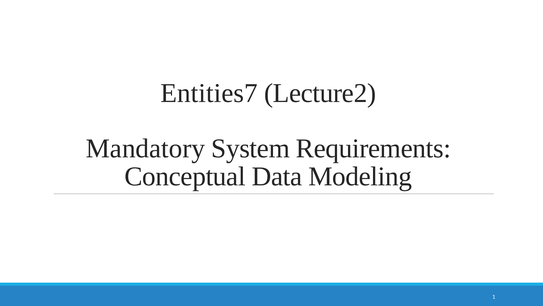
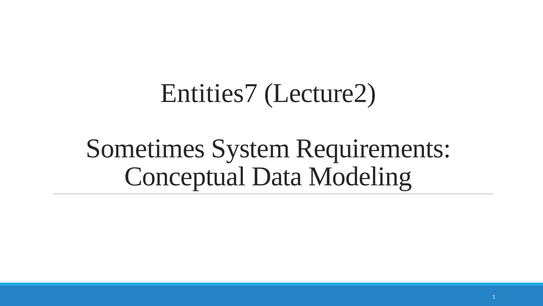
Mandatory: Mandatory -> Sometimes (146, 148)
